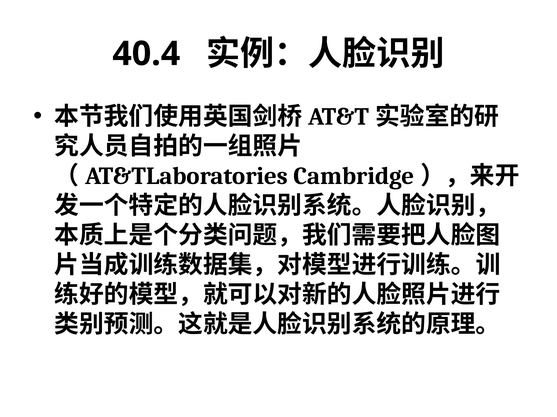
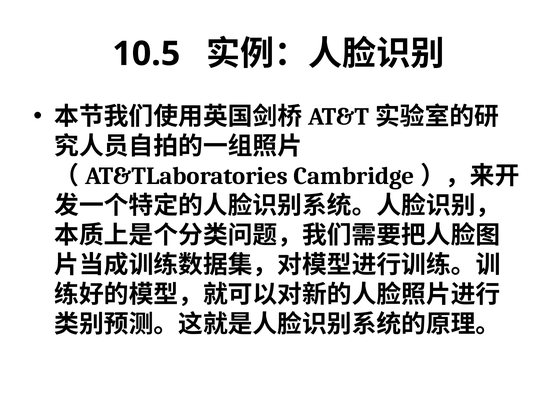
40.4: 40.4 -> 10.5 (146, 54)
